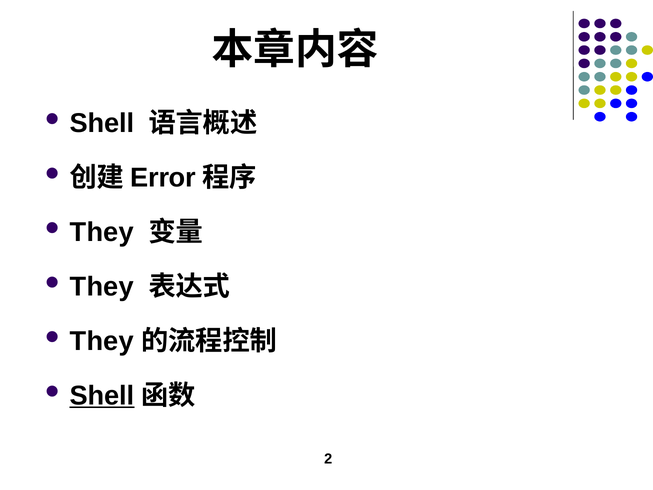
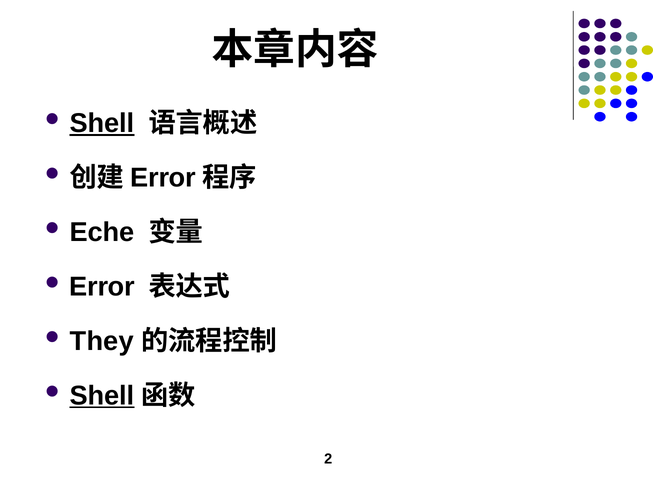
Shell underline: none -> present (102, 123)
They: They -> Eche (102, 232)
They: They -> Error (102, 287)
